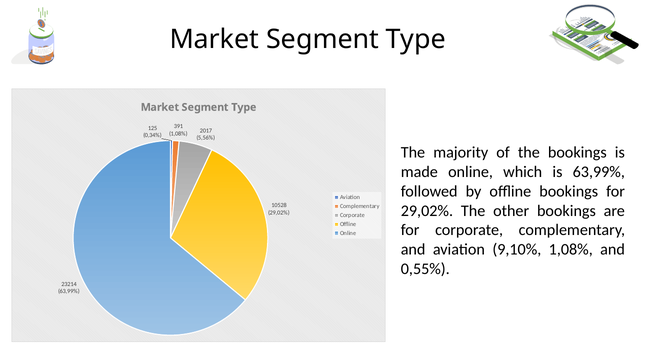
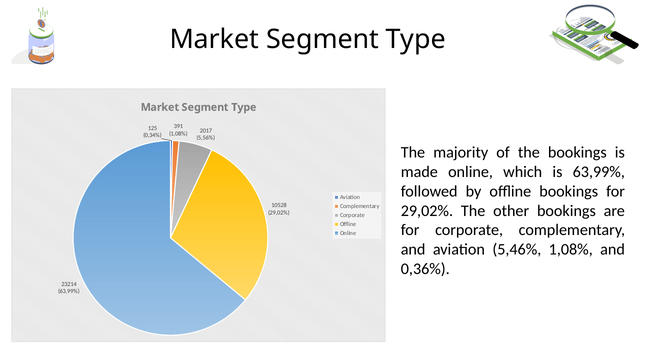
9,10%: 9,10% -> 5,46% (517, 249)
0,55%: 0,55% -> 0,36% (425, 269)
